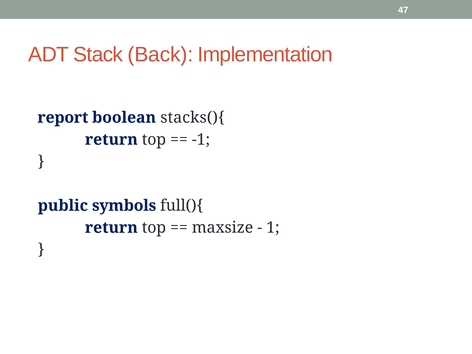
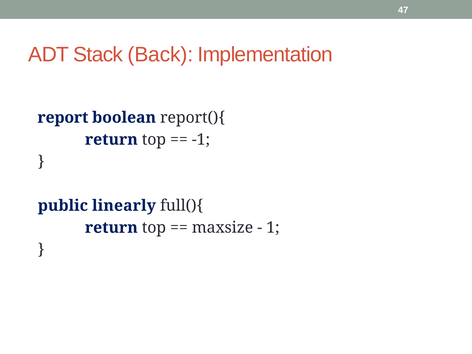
stacks(){: stacks(){ -> report(){ (193, 118)
symbols: symbols -> linearly (124, 206)
